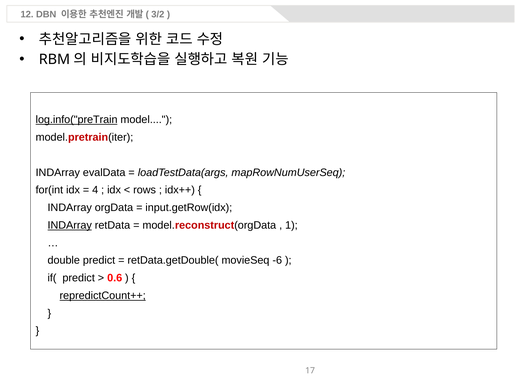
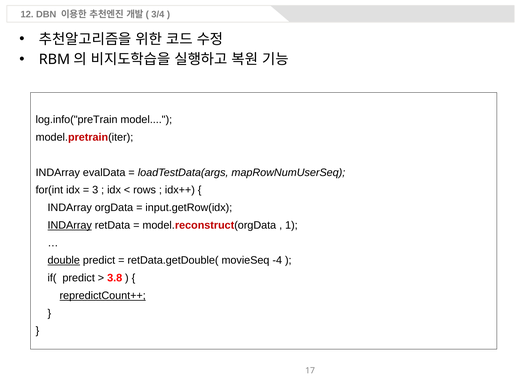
3/2: 3/2 -> 3/4 (158, 14)
log.info("preTrain underline: present -> none (77, 120)
4: 4 -> 3 (95, 190)
double underline: none -> present (64, 260)
-6: -6 -> -4 (277, 260)
0.6: 0.6 -> 3.8 (115, 278)
